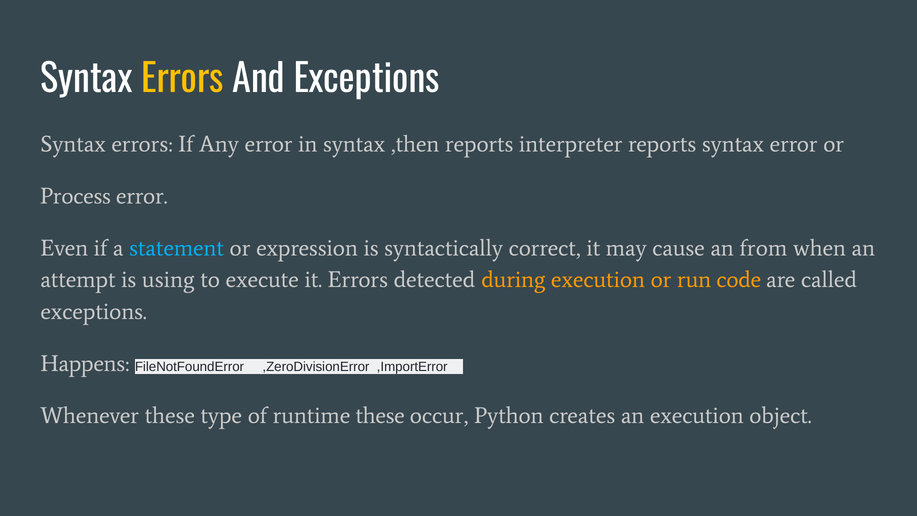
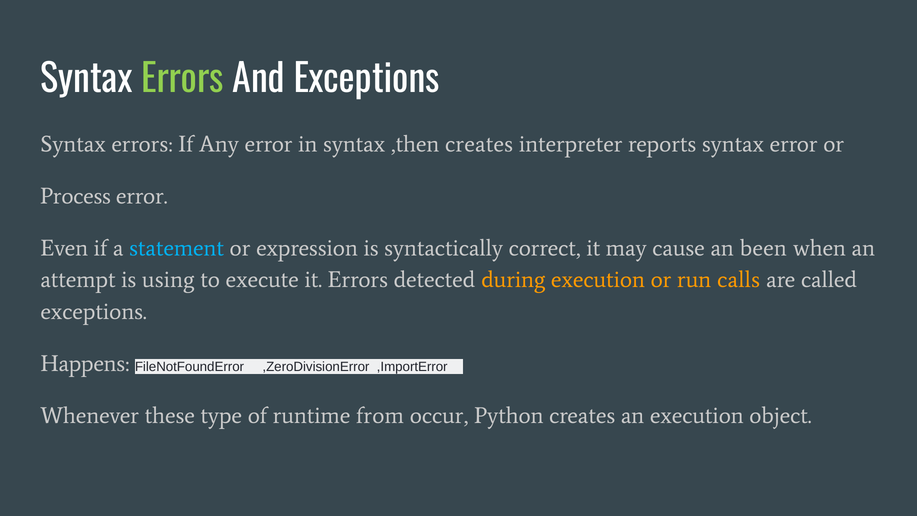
Errors colour: yellow -> light green (182, 79)
,then reports: reports -> creates (479, 144)
from: from -> been (763, 248)
code: code -> calls (739, 280)
runtime these: these -> from (380, 415)
